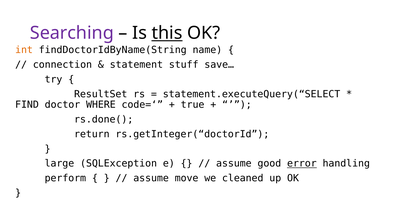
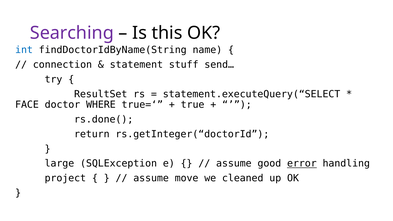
this underline: present -> none (167, 33)
int colour: orange -> blue (24, 50)
save…: save… -> send… (219, 65)
FIND: FIND -> FACE (27, 105)
code=‘: code=‘ -> true=‘ (142, 105)
perform: perform -> project (65, 178)
